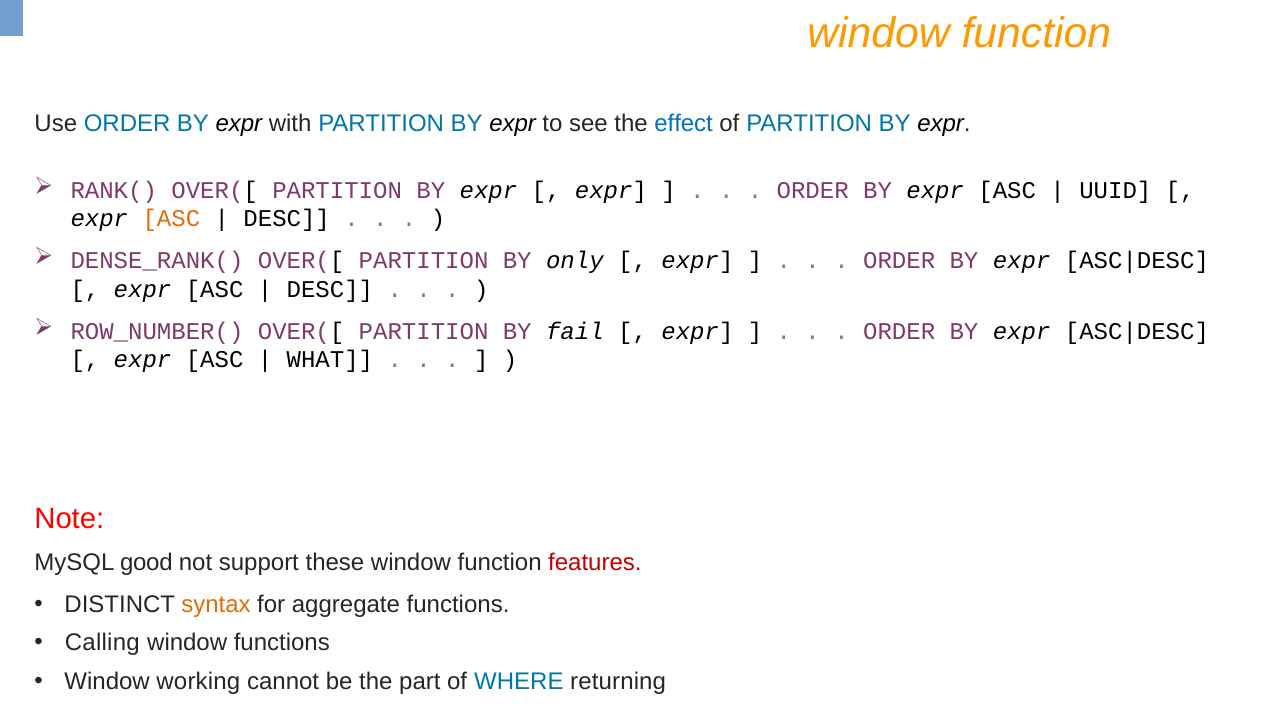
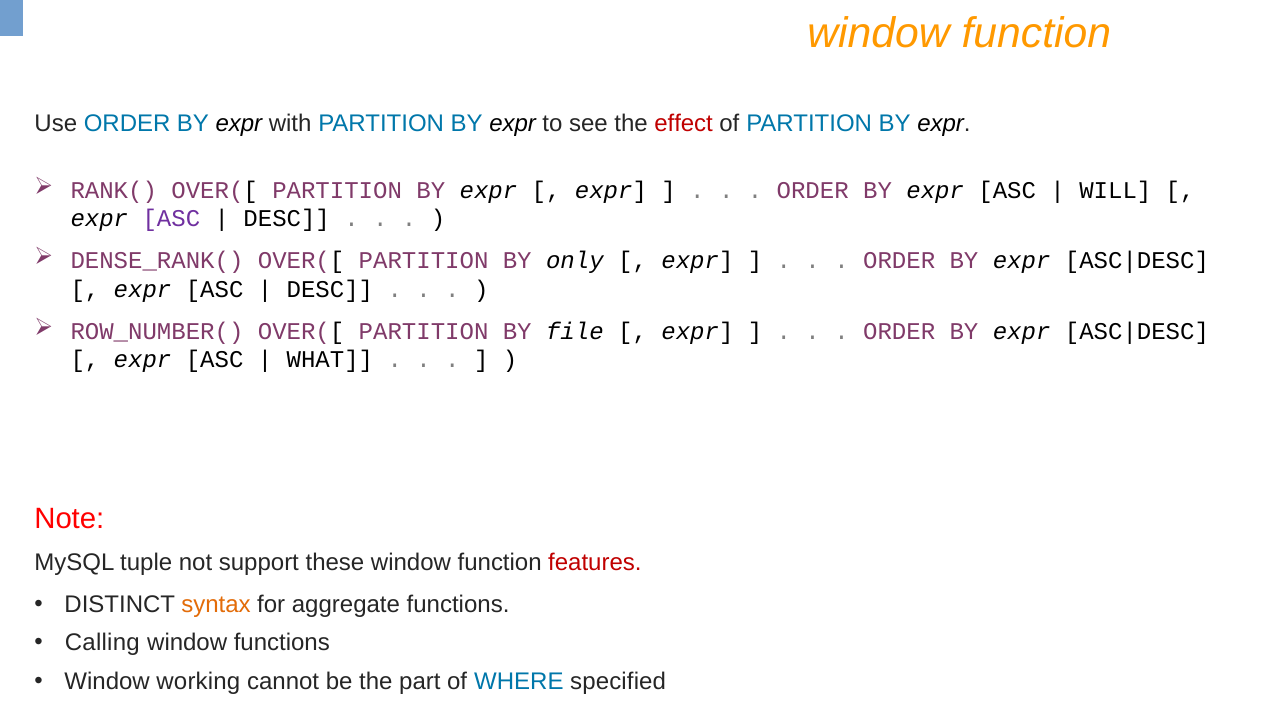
effect colour: blue -> red (684, 123)
UUID: UUID -> WILL (1115, 190)
ASC colour: orange -> purple (171, 219)
fail: fail -> file (575, 331)
good: good -> tuple (146, 563)
returning: returning -> specified (618, 681)
